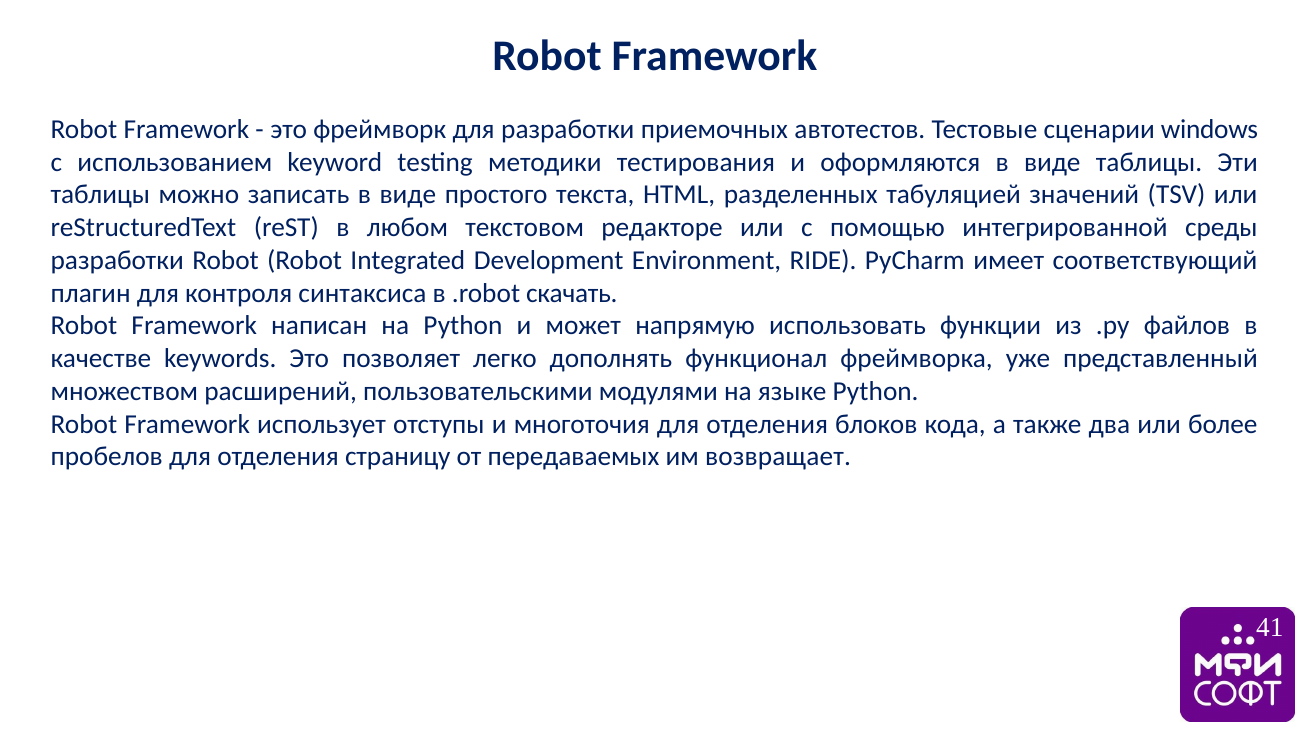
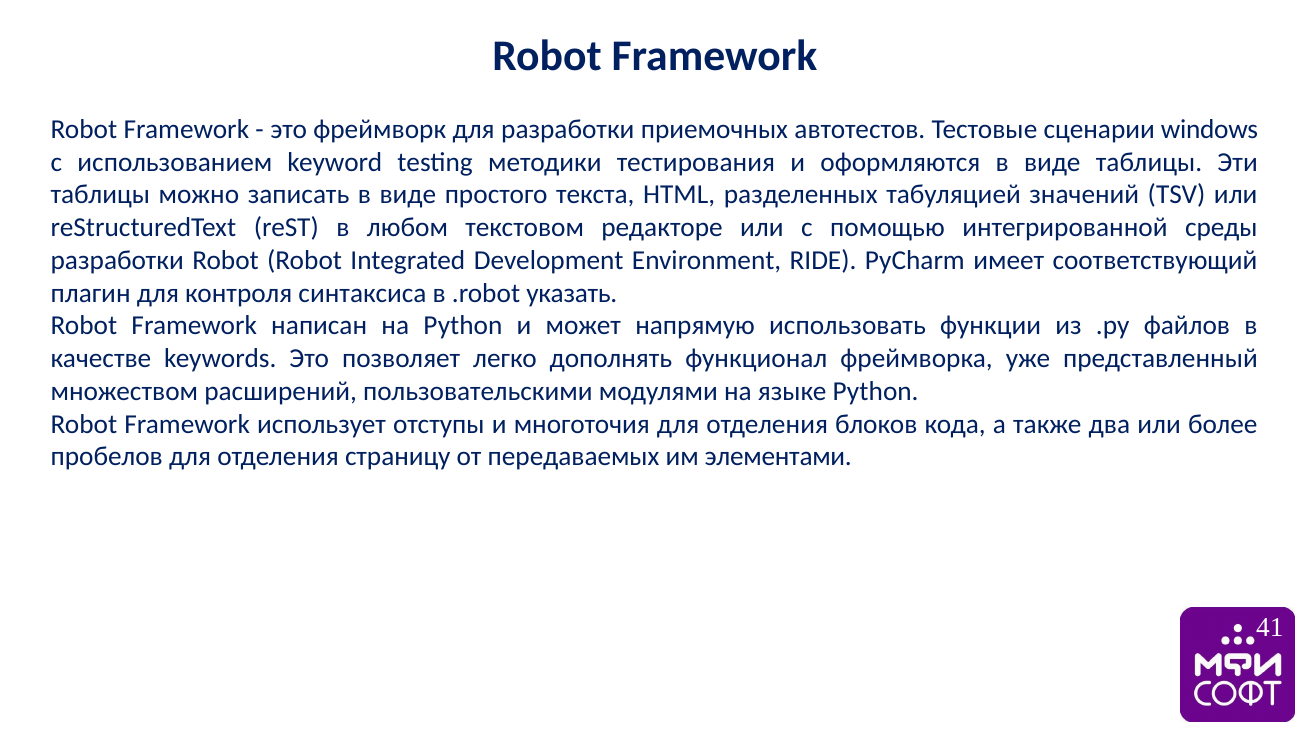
скачать: скачать -> указать (572, 293)
возвращает: возвращает -> элементами (778, 457)
